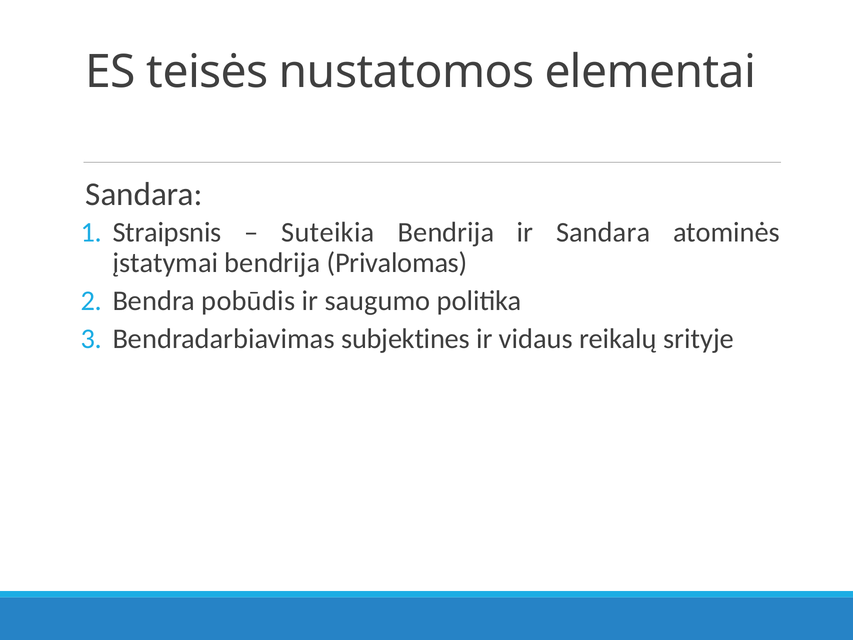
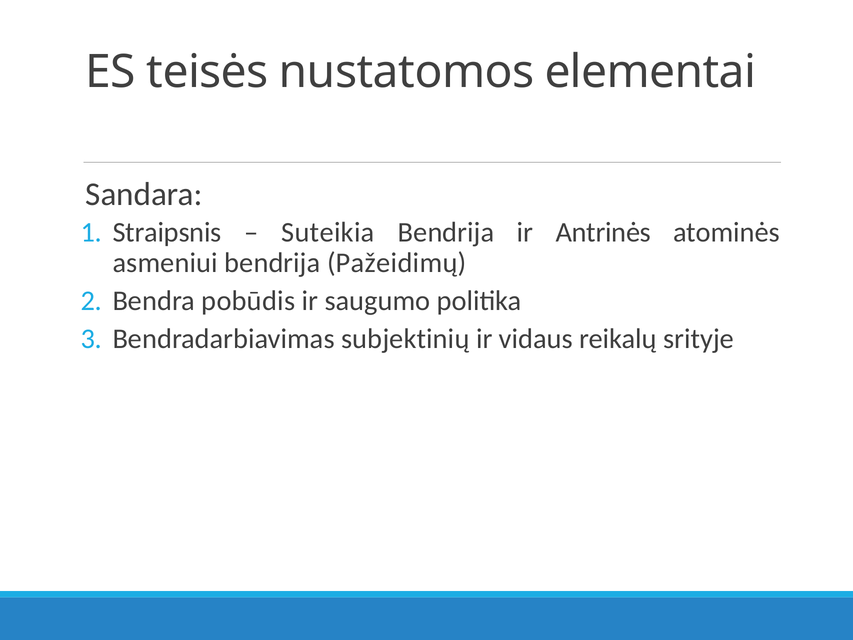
ir Sandara: Sandara -> Antrinės (603, 232)
įstatymai: įstatymai -> asmeniui (165, 263)
Privalomas: Privalomas -> Pažeidimų (397, 263)
subjektines: subjektines -> subjektinių (405, 338)
